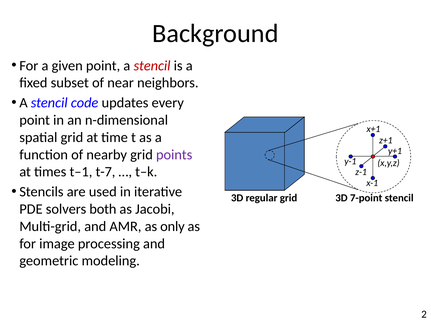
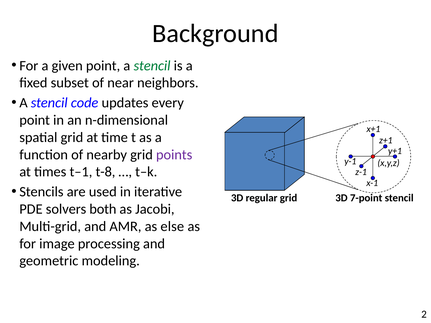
stencil colour: red -> green (152, 66)
t-7: t-7 -> t-8 (105, 172)
only: only -> else (172, 227)
